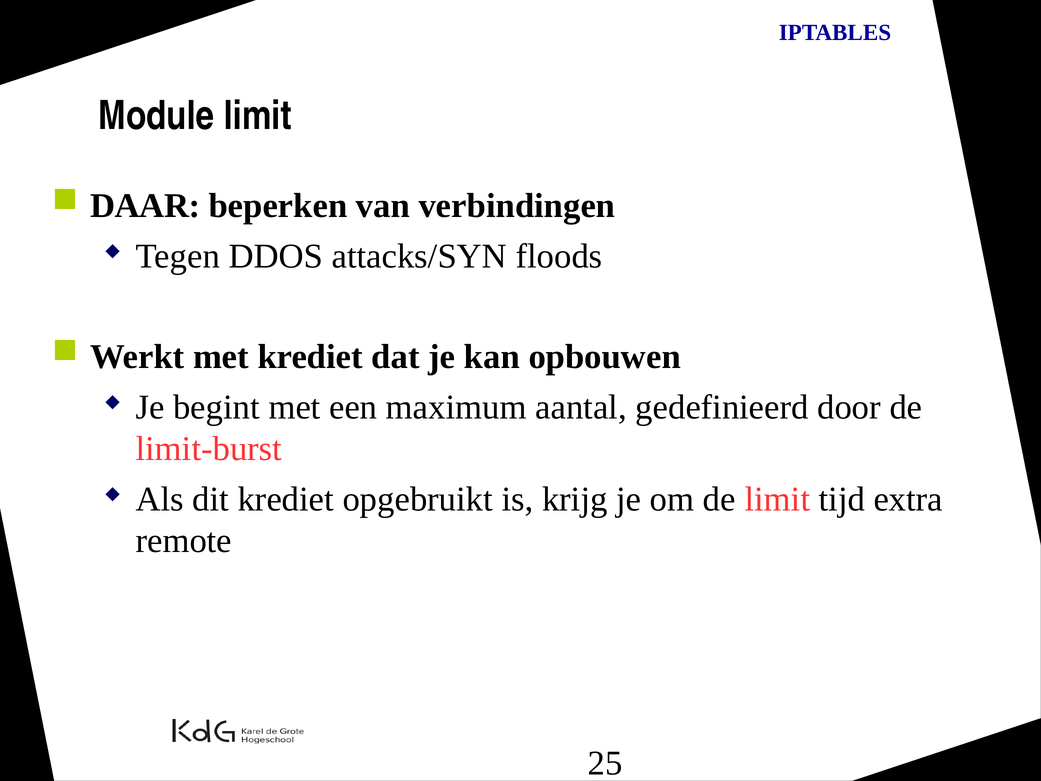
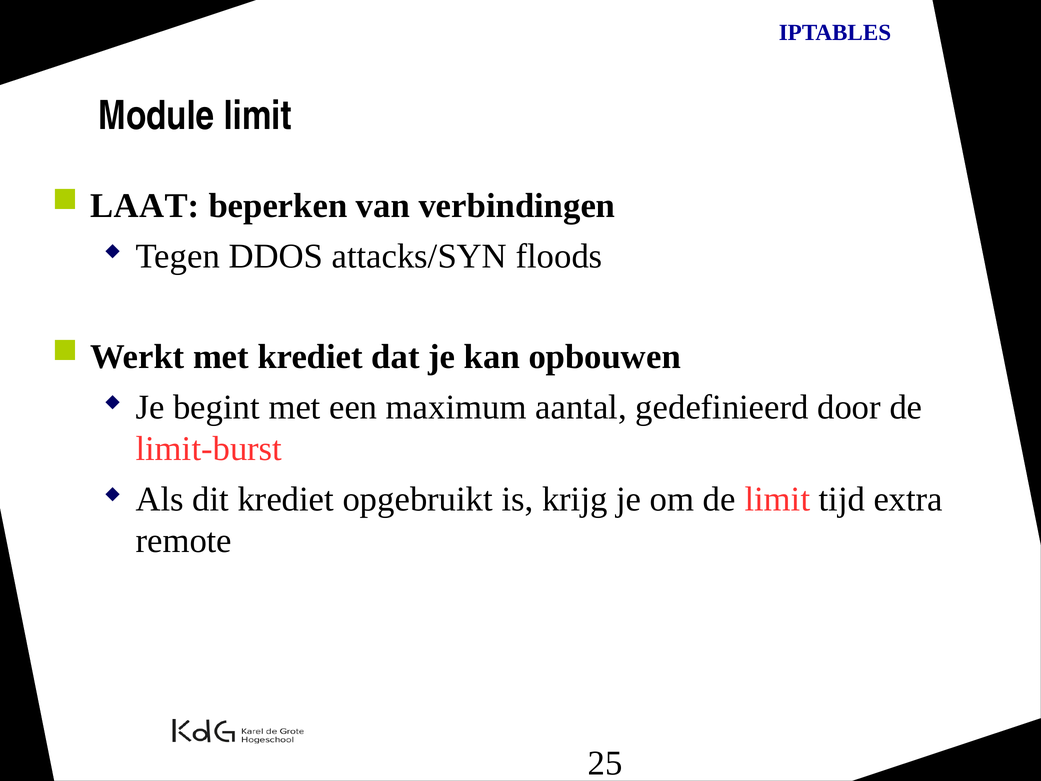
DAAR: DAAR -> LAAT (145, 206)
